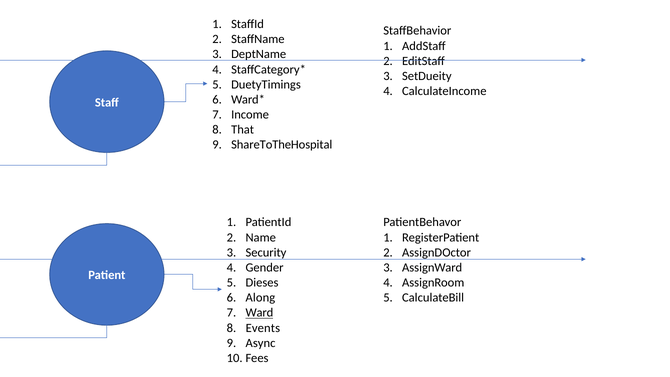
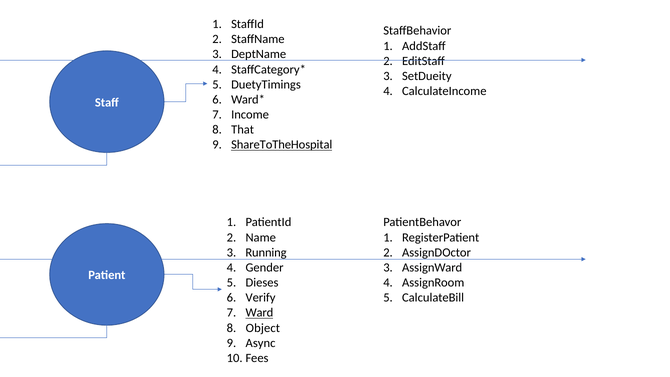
ShareToTheHospital underline: none -> present (282, 145)
Security: Security -> Running (266, 252)
Along: Along -> Verify (261, 298)
Events: Events -> Object (263, 328)
